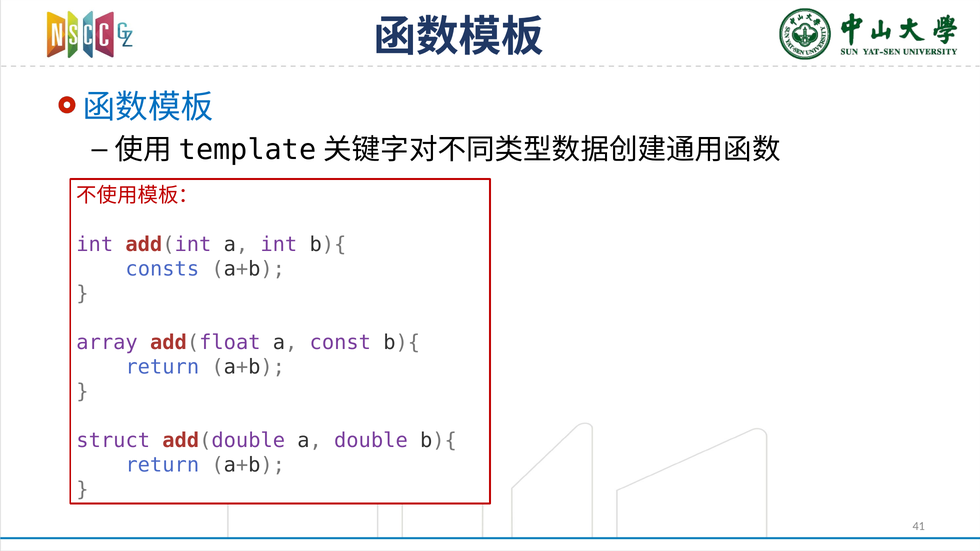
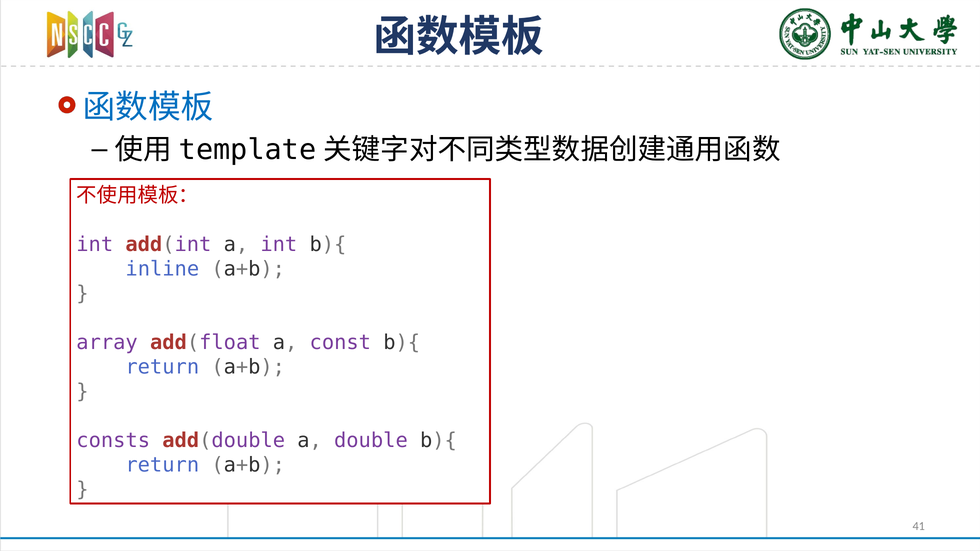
consts: consts -> inline (162, 269)
struct: struct -> consts (113, 441)
